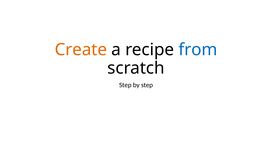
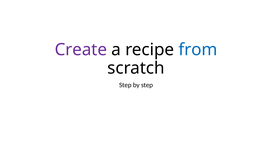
Create colour: orange -> purple (81, 50)
